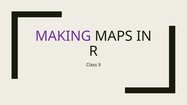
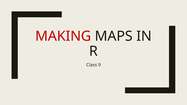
MAKING colour: purple -> red (63, 36)
